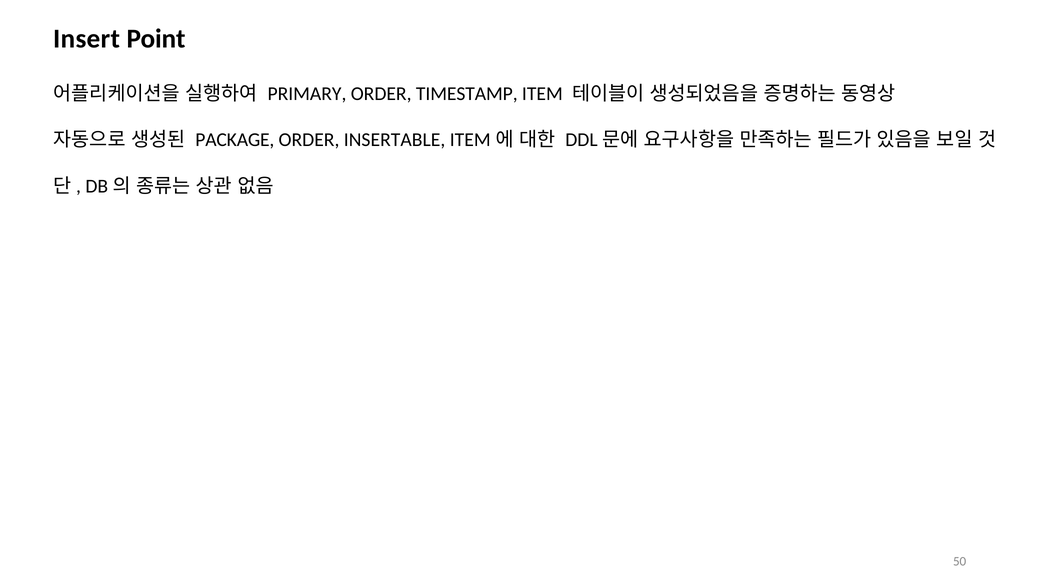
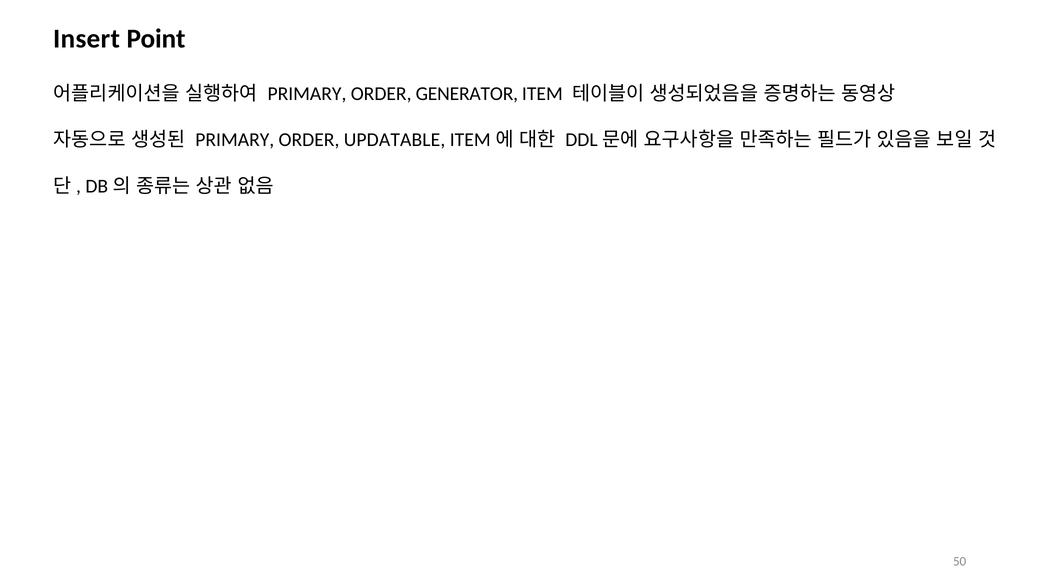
TIMESTAMP: TIMESTAMP -> GENERATOR (467, 94)
PACKAGE: PACKAGE -> PRIMARY (235, 140)
INSERTABLE: INSERTABLE -> UPDATABLE (395, 140)
